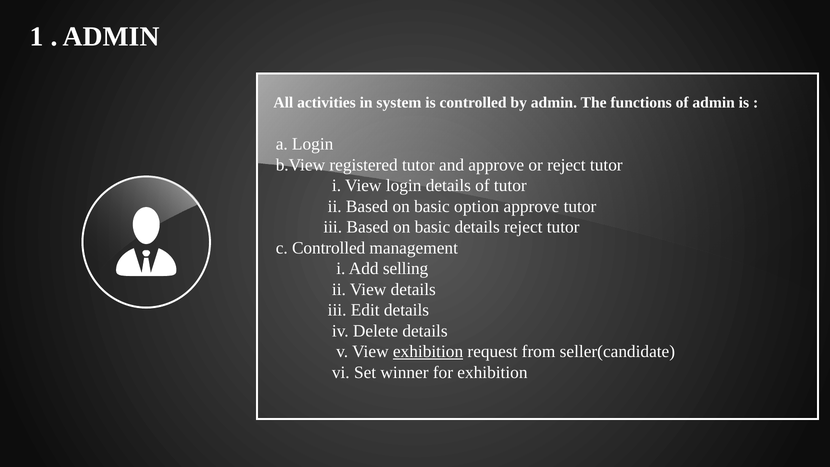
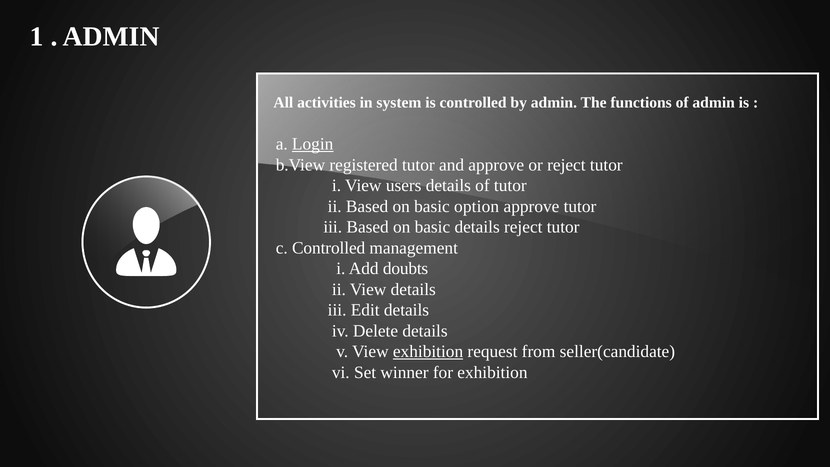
Login underline: none -> present (313, 144)
View login: login -> users (404, 186)
selling: selling -> doubts (406, 269)
